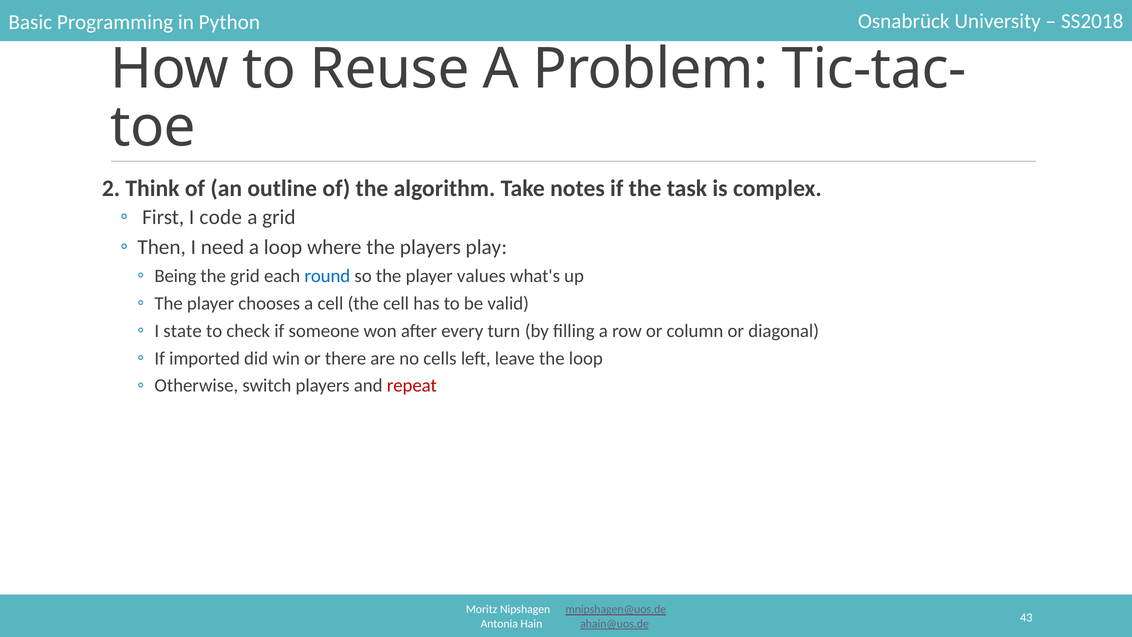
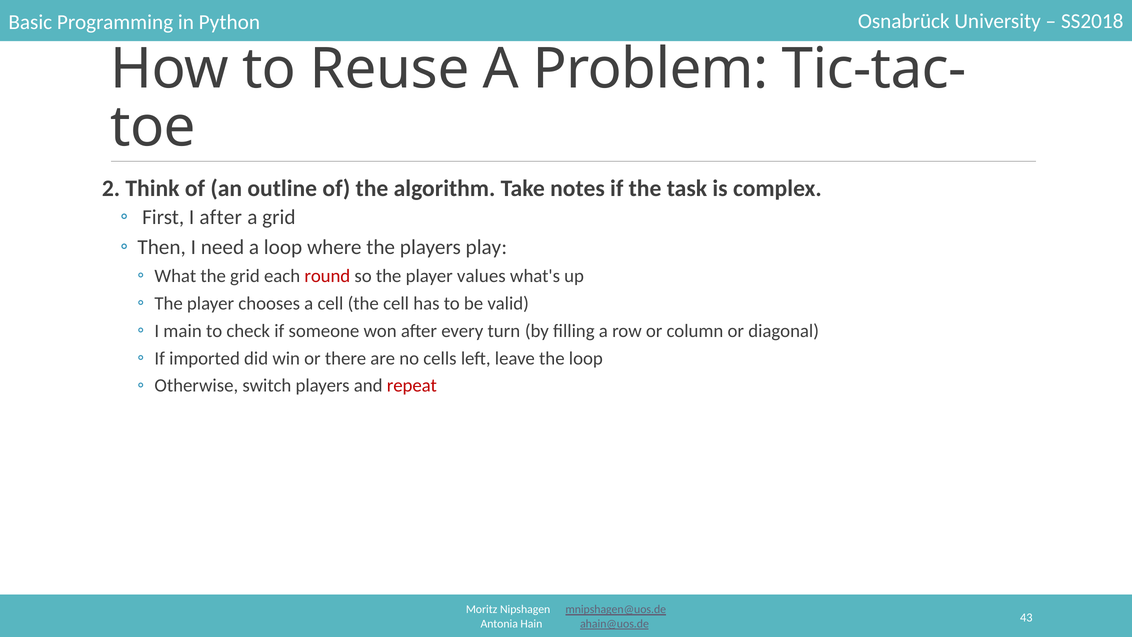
I code: code -> after (221, 217)
Being: Being -> What (175, 276)
round colour: blue -> red (327, 276)
state: state -> main (183, 331)
